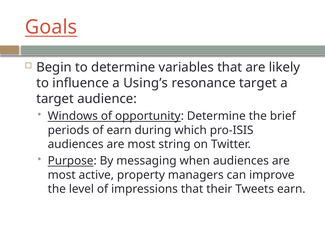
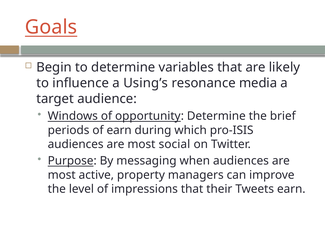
resonance target: target -> media (258, 83)
string: string -> social (174, 144)
